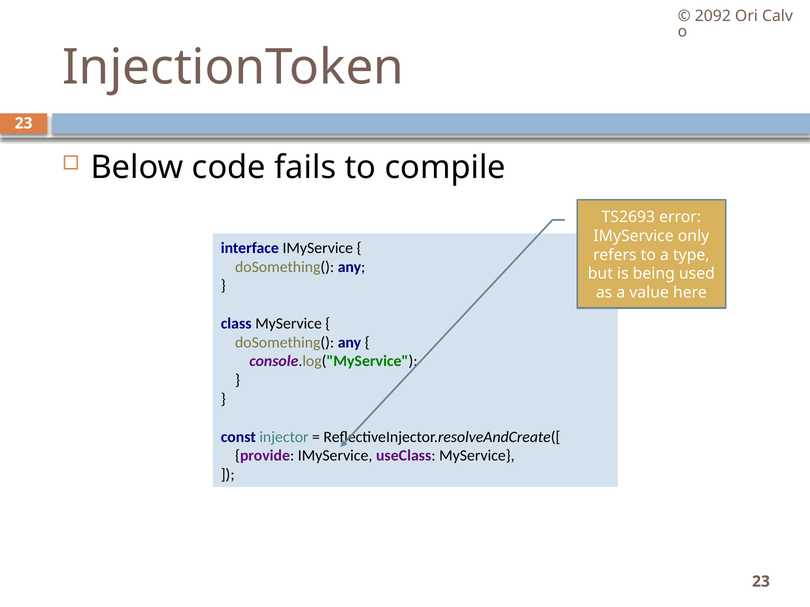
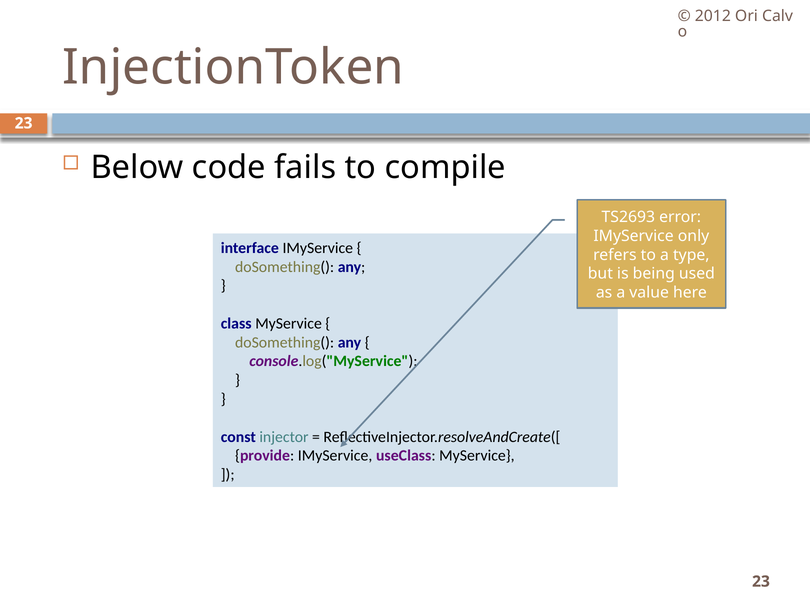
2092: 2092 -> 2012 (713, 16)
